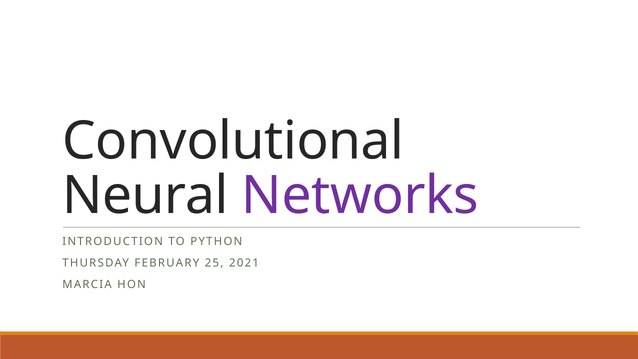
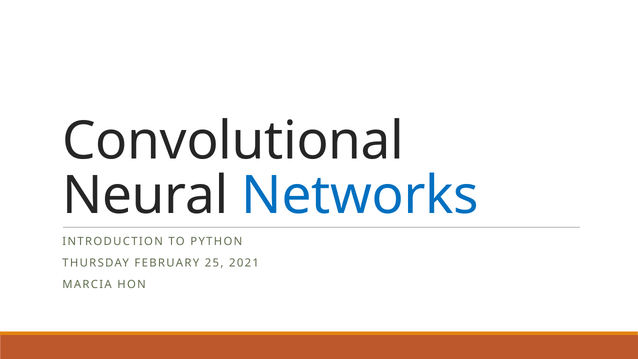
Networks colour: purple -> blue (360, 196)
